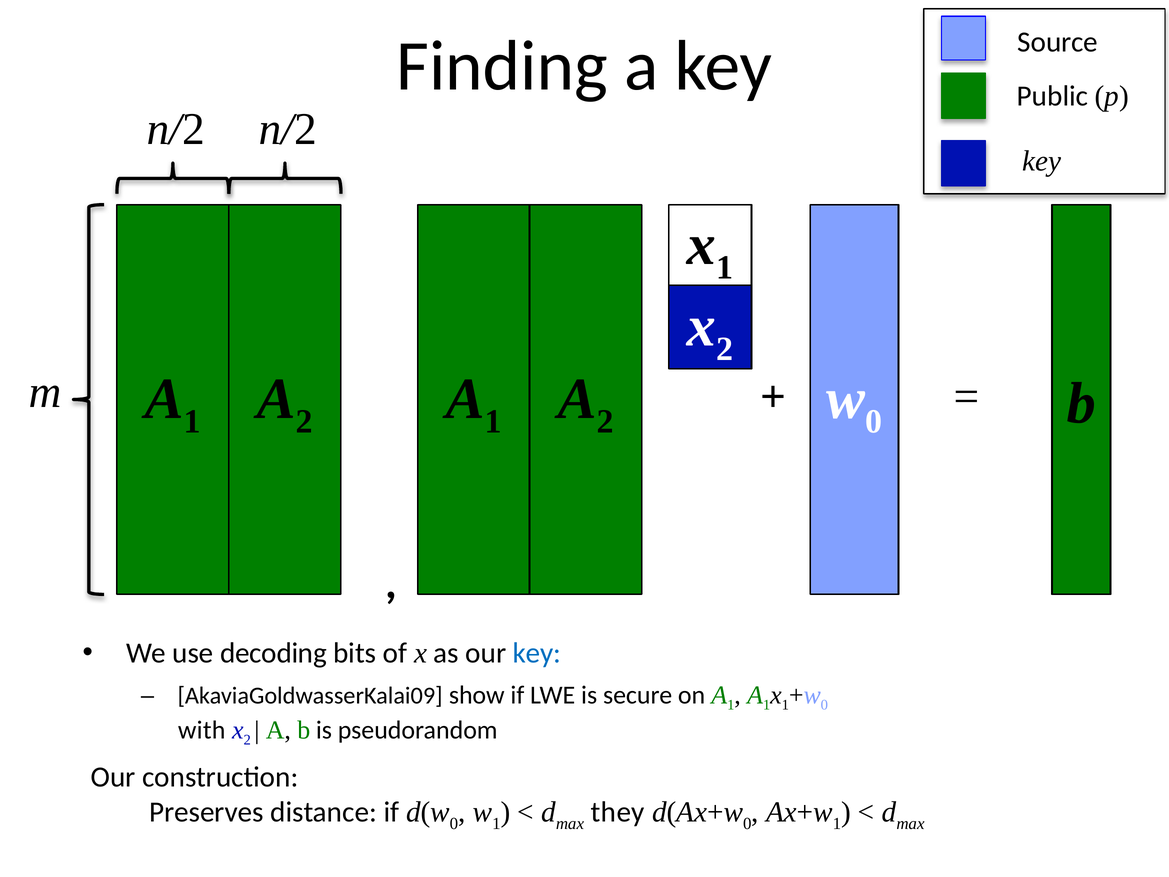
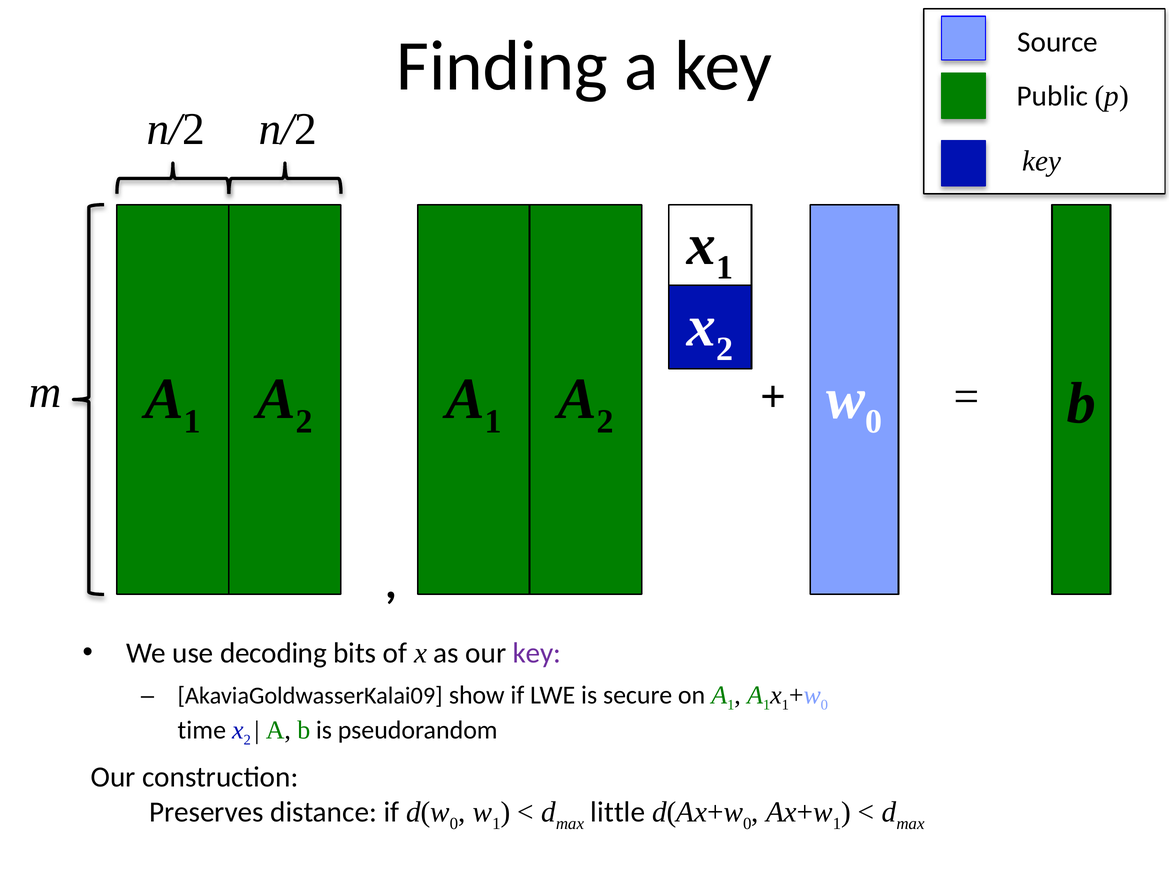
key colour: blue -> purple (537, 653)
with: with -> time (202, 730)
they: they -> little (618, 812)
